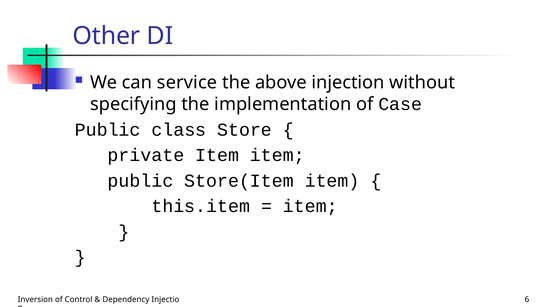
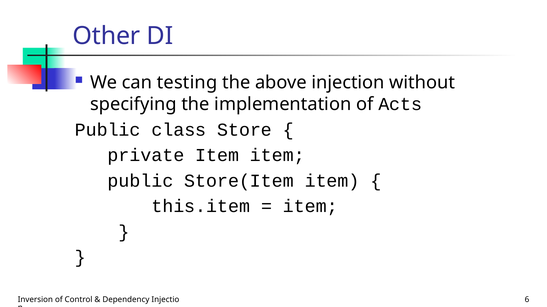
service: service -> testing (187, 83)
Case: Case -> Acts (400, 105)
